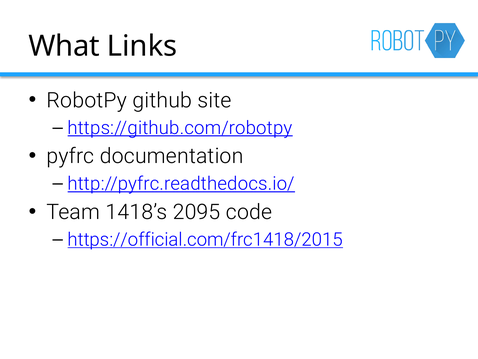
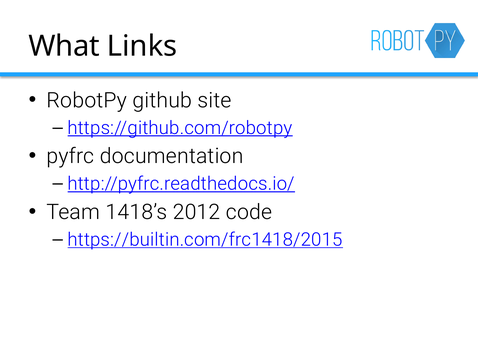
2095: 2095 -> 2012 (197, 212)
https://official.com/frc1418/2015: https://official.com/frc1418/2015 -> https://builtin.com/frc1418/2015 (205, 239)
